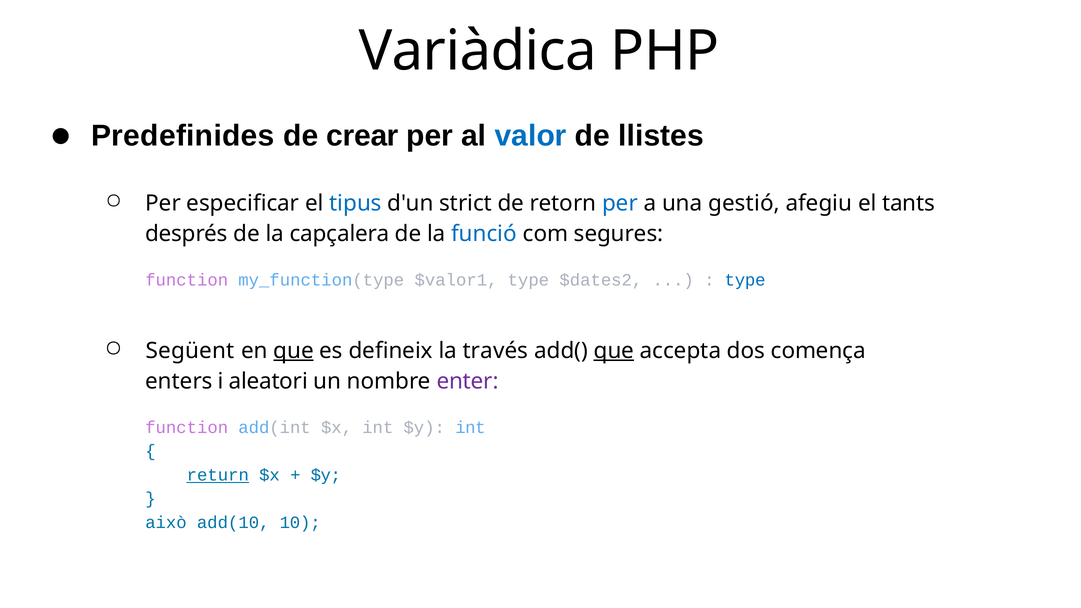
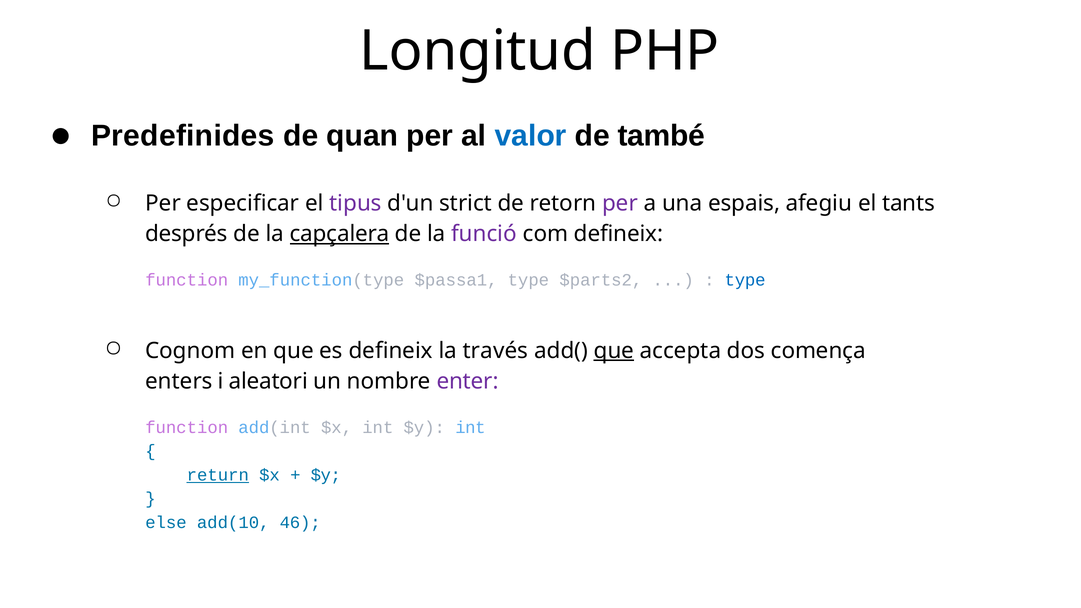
Variàdica: Variàdica -> Longitud (477, 51)
crear: crear -> quan (362, 136)
llistes: llistes -> també (661, 136)
tipus colour: blue -> purple (356, 203)
per colour: blue -> purple (620, 203)
gestió: gestió -> espais (744, 203)
capçalera underline: none -> present (340, 234)
funció colour: blue -> purple (484, 234)
com segures: segures -> defineix (619, 234)
$valor1: $valor1 -> $passa1 (456, 280)
$dates2: $dates2 -> $parts2 (601, 280)
Següent: Següent -> Cognom (190, 351)
que underline: present -> none (294, 351)
això: això -> else (166, 523)
10: 10 -> 46 (300, 523)
